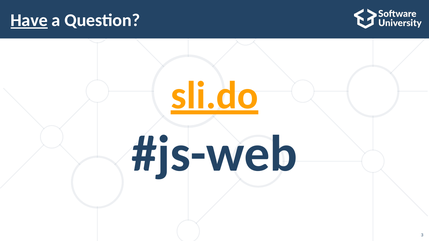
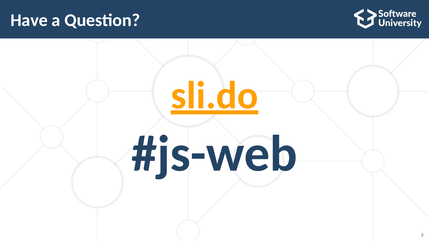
Have underline: present -> none (29, 20)
